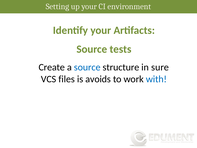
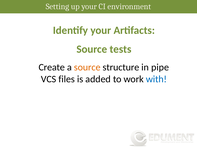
source colour: blue -> orange (87, 67)
sure: sure -> pipe (160, 67)
avoids: avoids -> added (98, 79)
